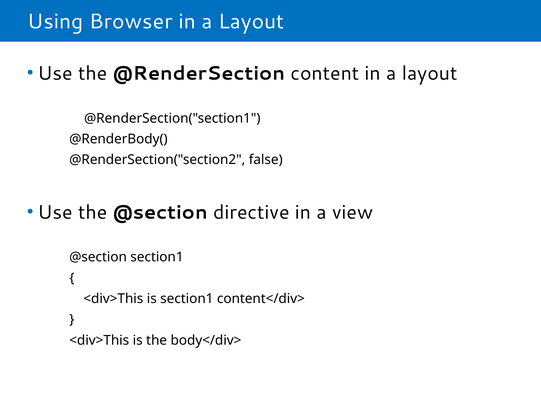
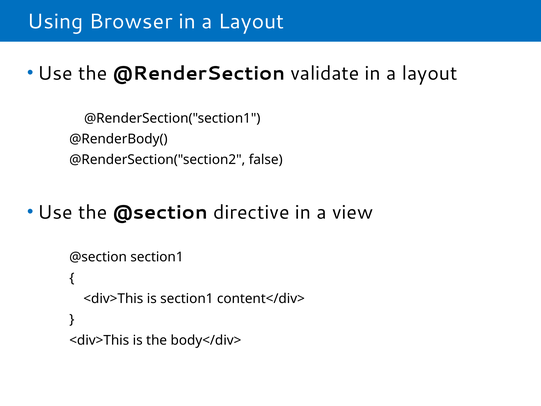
content: content -> validate (325, 73)
